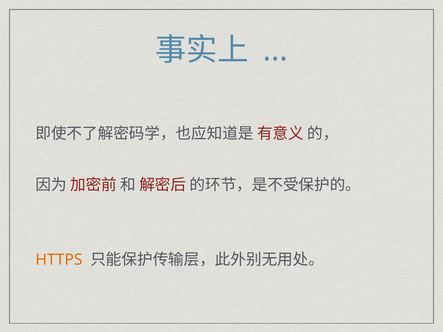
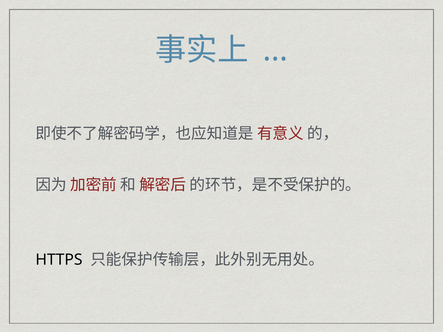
HTTPS colour: orange -> black (59, 260)
